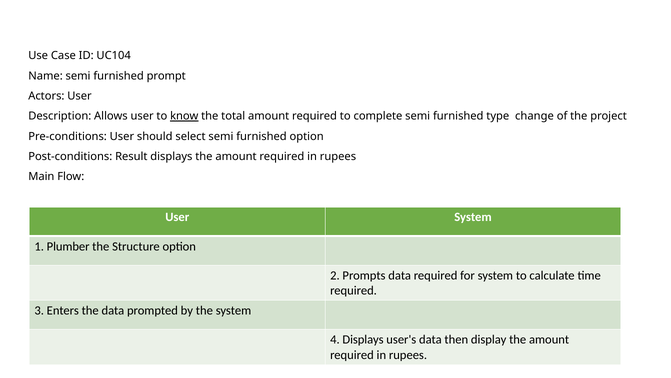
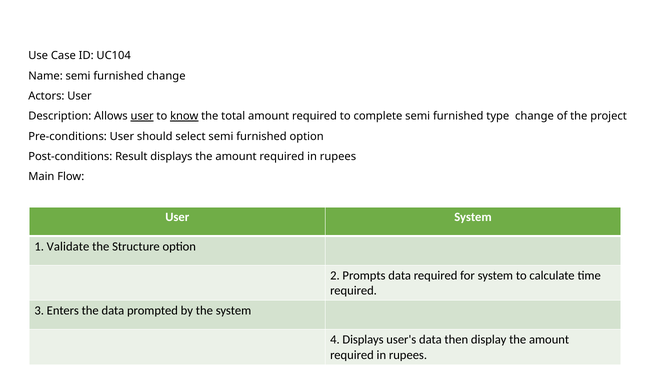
furnished prompt: prompt -> change (166, 76)
user underline: none -> present (142, 116)
Plumber: Plumber -> Validate (68, 246)
